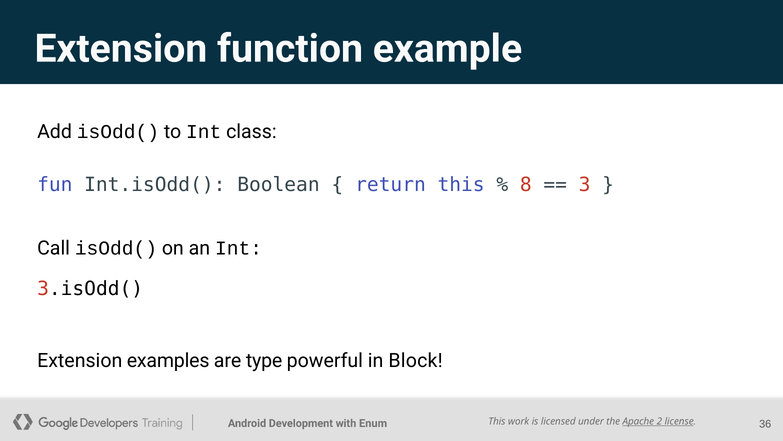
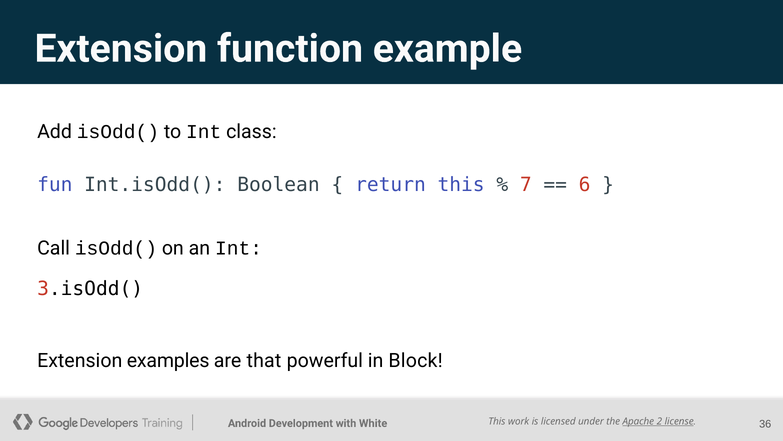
8: 8 -> 7 (526, 185)
3: 3 -> 6 (585, 185)
type: type -> that (264, 360)
Enum: Enum -> White (373, 423)
